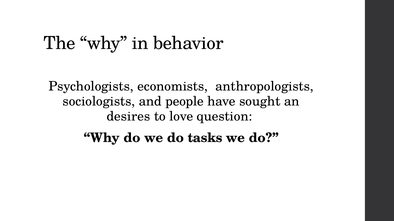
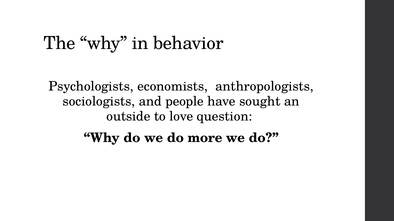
desires: desires -> outside (128, 117)
tasks: tasks -> more (205, 138)
